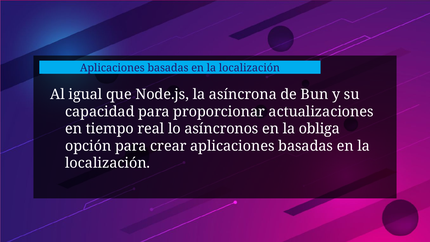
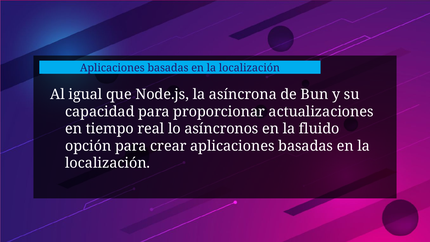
obliga: obliga -> fluido (319, 129)
